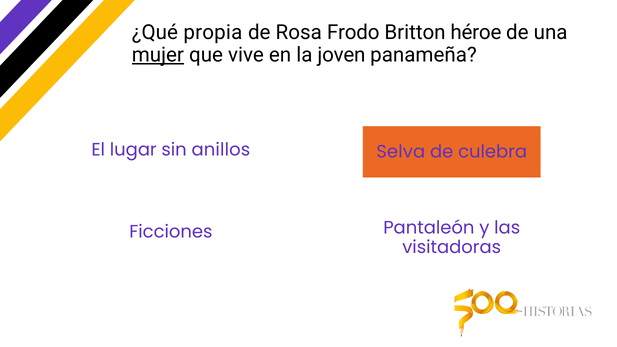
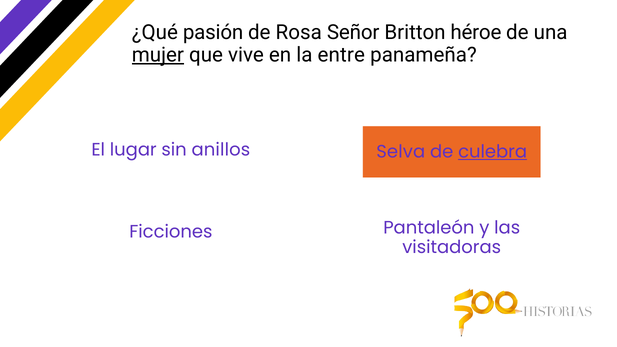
propia: propia -> pasión (213, 33)
Frodo: Frodo -> Señor (353, 33)
joven: joven -> entre (341, 55)
culebra underline: none -> present (493, 152)
